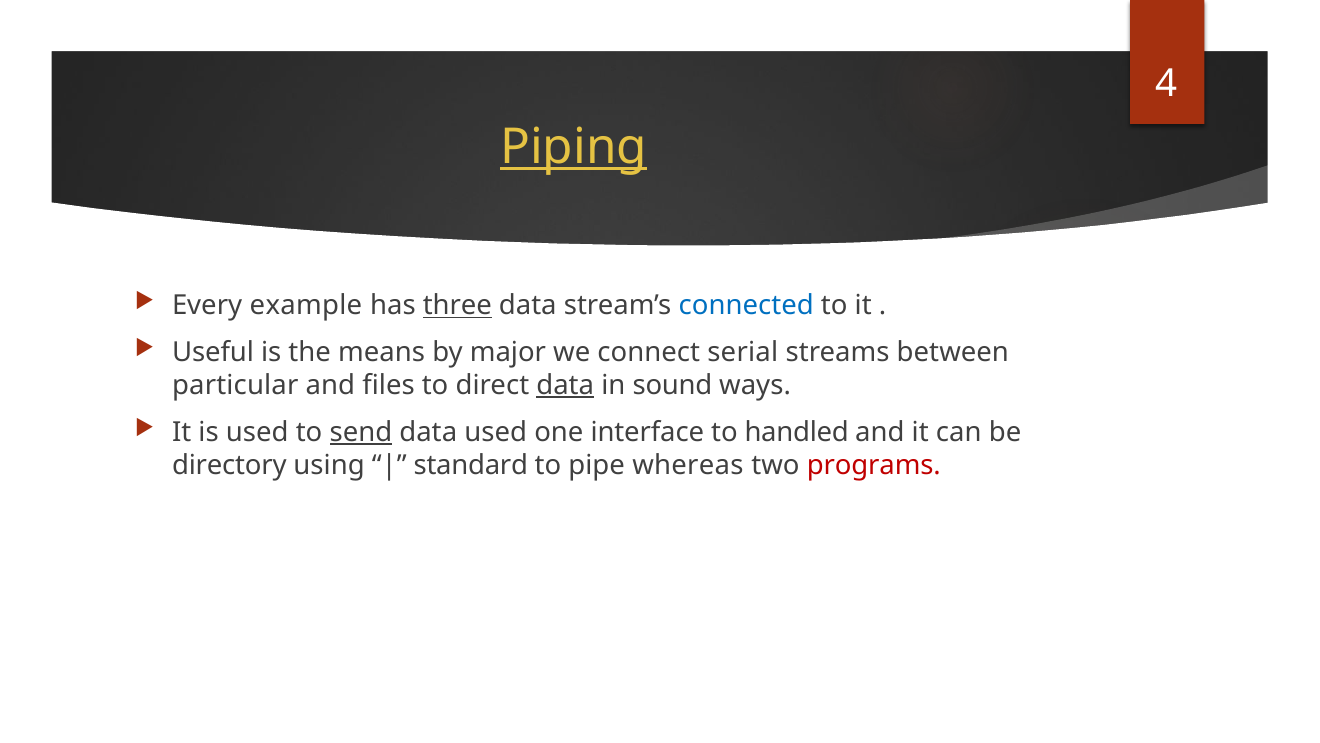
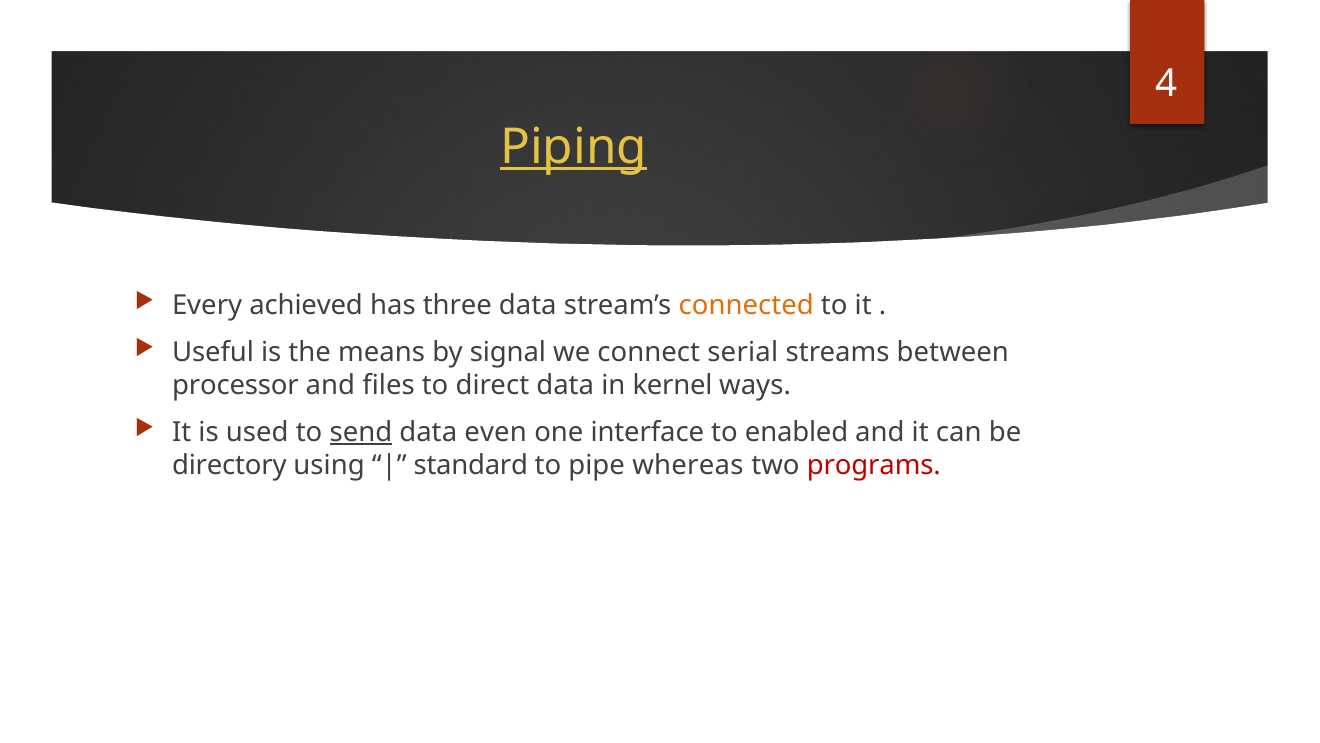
example: example -> achieved (306, 305)
three underline: present -> none (457, 305)
connected colour: blue -> orange (746, 305)
major: major -> signal (508, 352)
particular: particular -> processor (235, 385)
data underline: present -> none (565, 385)
sound: sound -> kernel (672, 385)
data used: used -> even (496, 432)
handled: handled -> enabled (797, 432)
